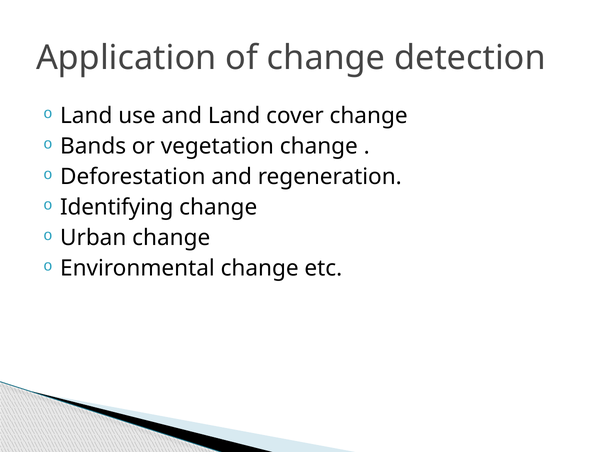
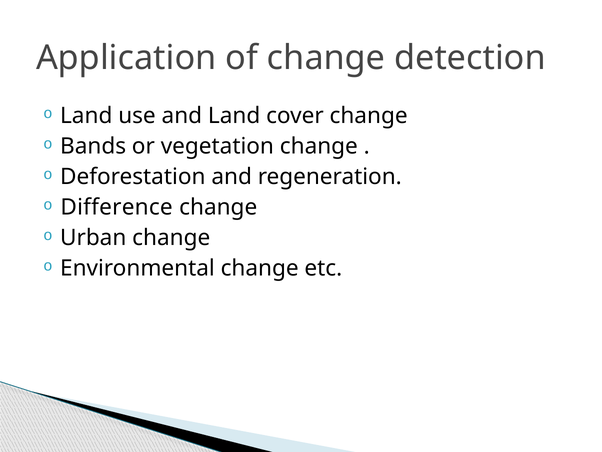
Identifying: Identifying -> Difference (117, 207)
